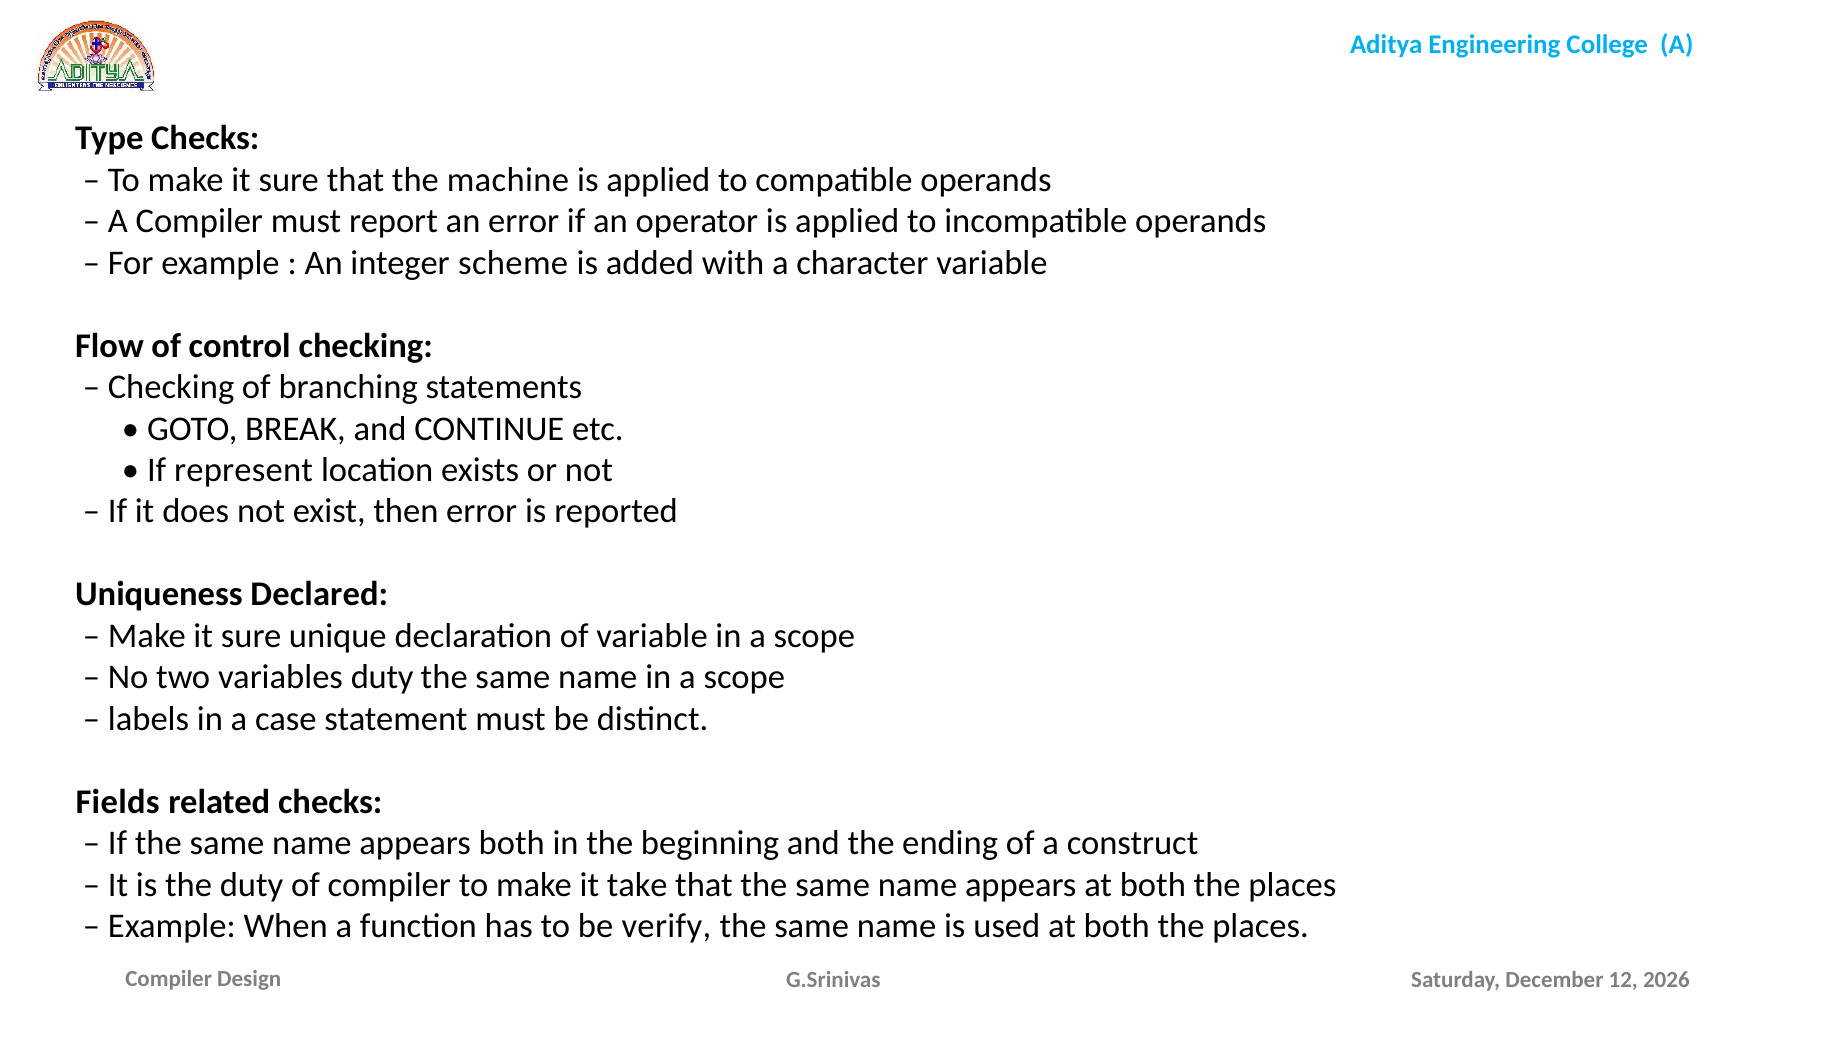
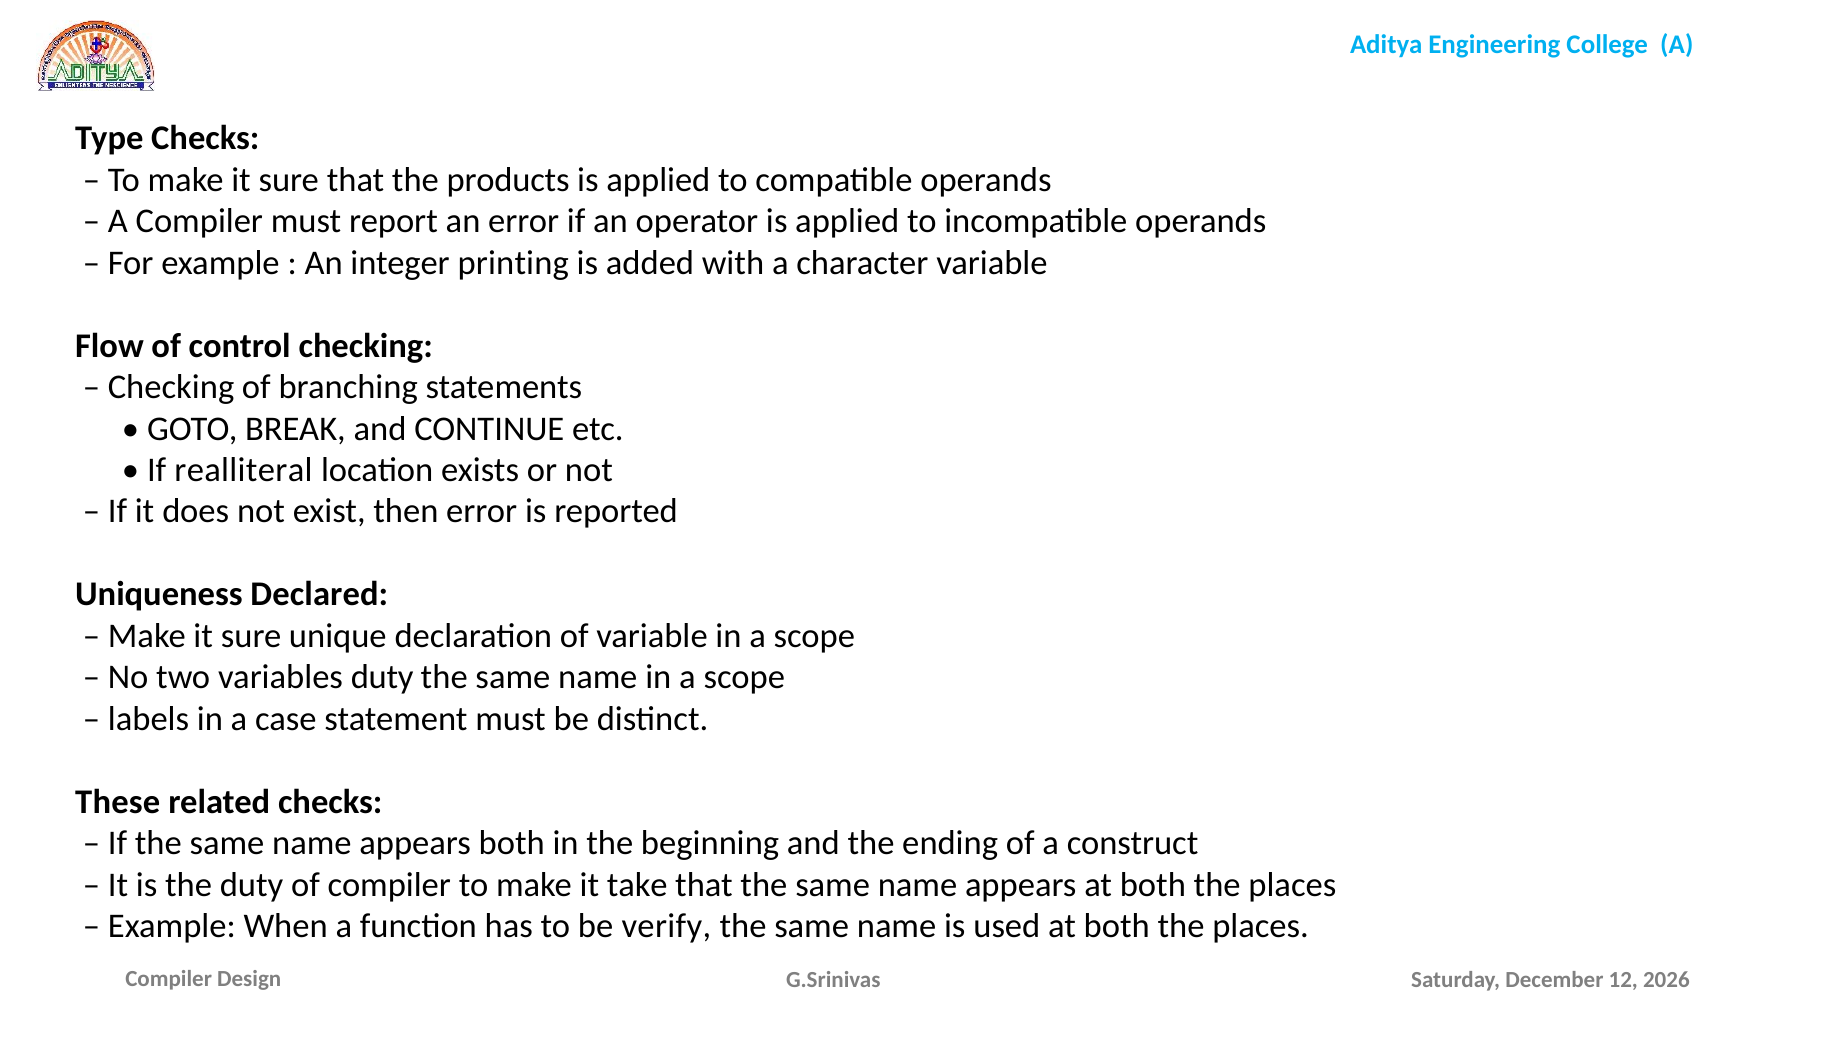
machine: machine -> products (508, 180)
scheme: scheme -> printing (513, 263)
represent: represent -> realliteral (243, 470)
Fields: Fields -> These (118, 802)
